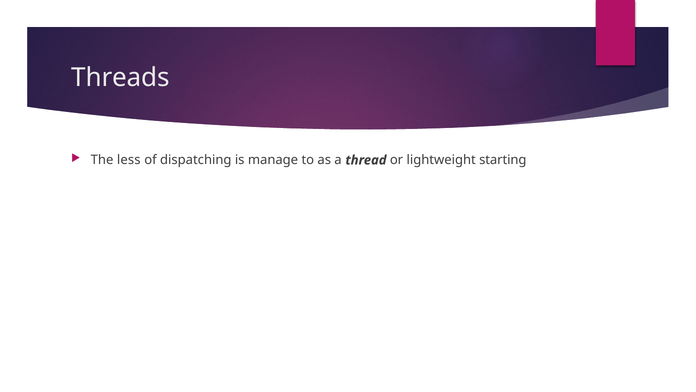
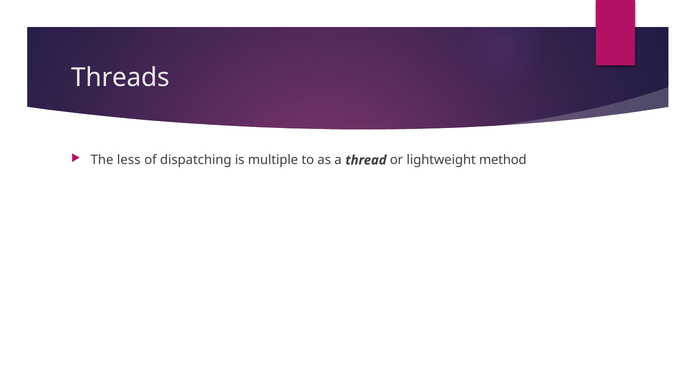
manage: manage -> multiple (273, 160)
starting: starting -> method (503, 160)
